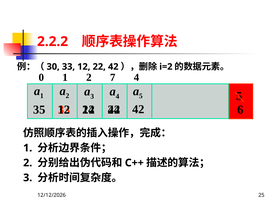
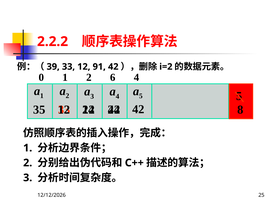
30: 30 -> 39 (53, 67)
22: 22 -> 91 (99, 67)
7: 7 -> 6 (113, 77)
6: 6 -> 8 (240, 109)
